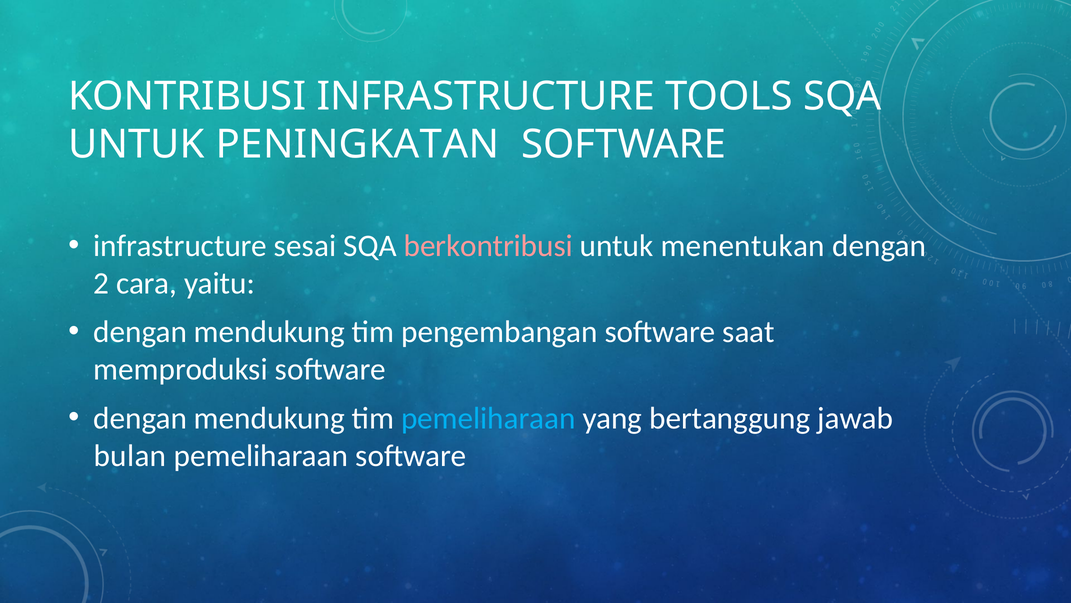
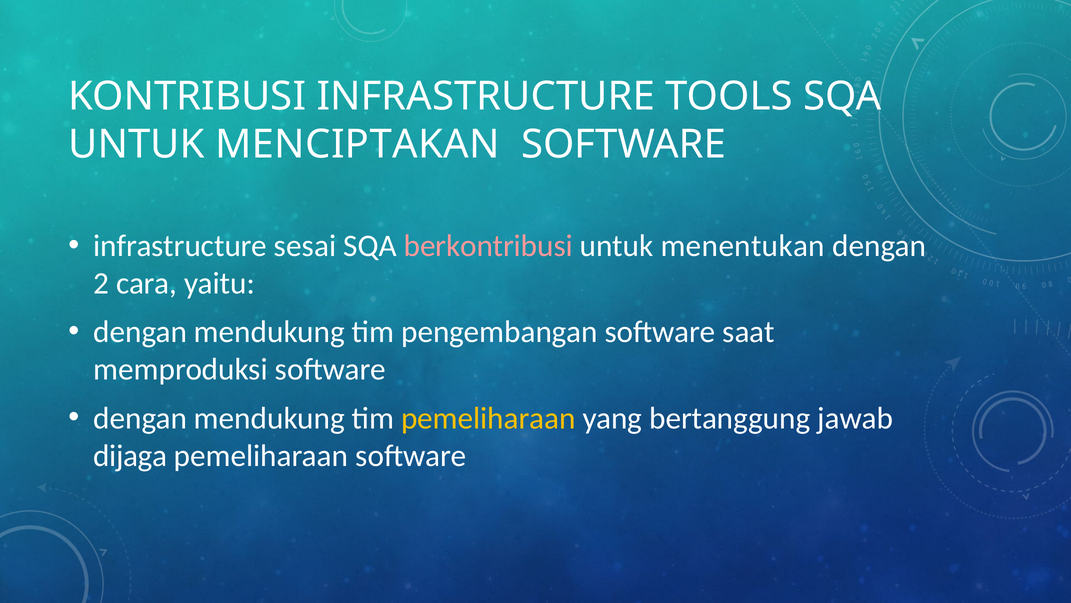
PENINGKATAN: PENINGKATAN -> MENCIPTAKAN (357, 144)
pemeliharaan colour: light blue -> yellow (488, 418)
bulan: bulan -> dijaga (130, 455)
